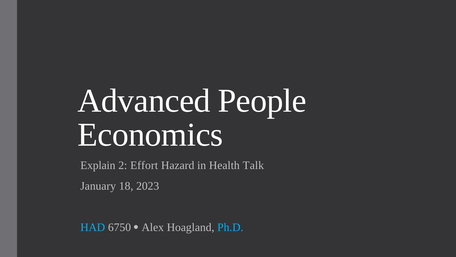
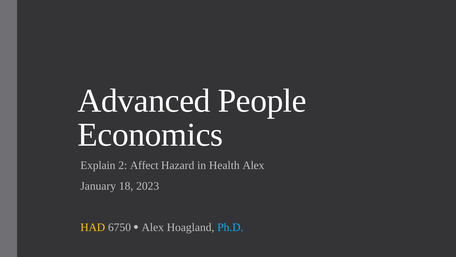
Effort: Effort -> Affect (144, 165)
Health Talk: Talk -> Alex (253, 165)
HAD colour: light blue -> yellow (93, 227)
